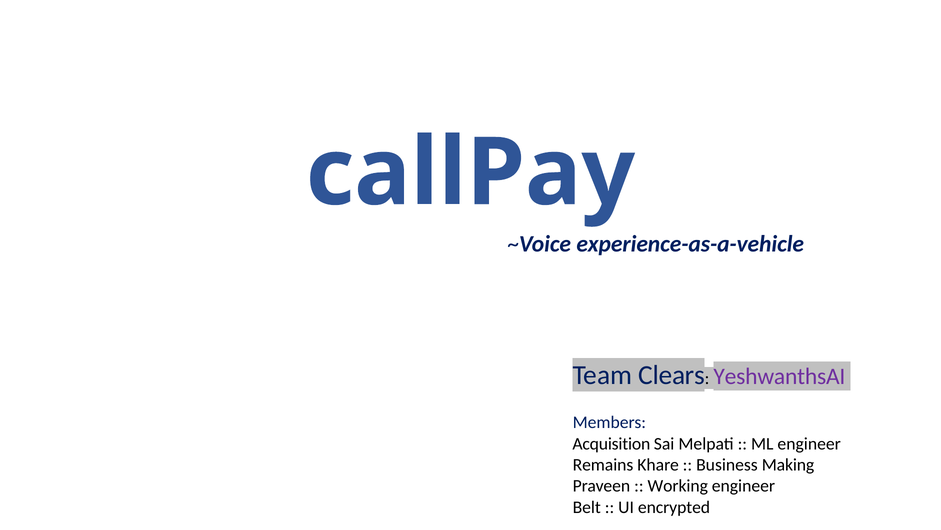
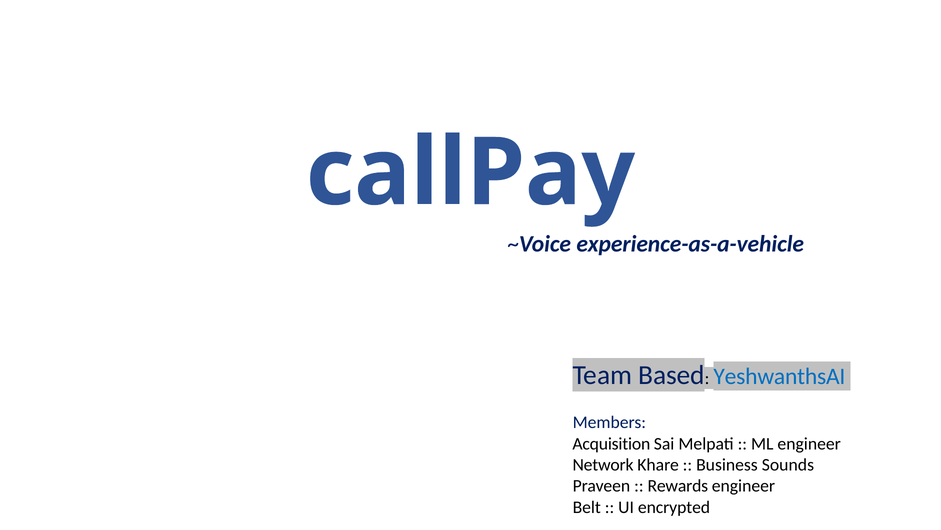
Clears: Clears -> Based (672, 374)
YeshwanthsAI colour: purple -> blue (779, 376)
Remains: Remains -> Network (603, 464)
Making: Making -> Sounds (788, 464)
Working: Working -> Rewards (678, 486)
